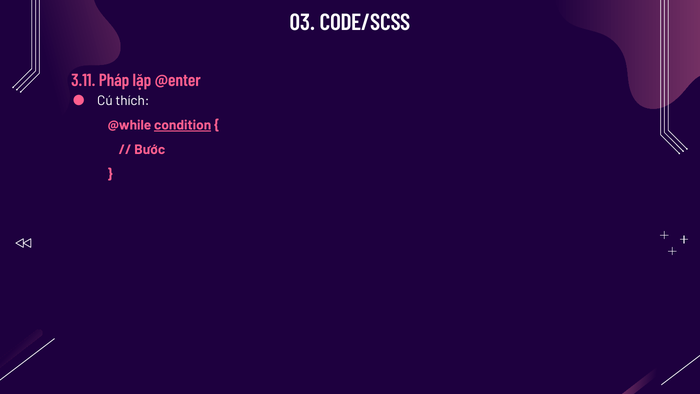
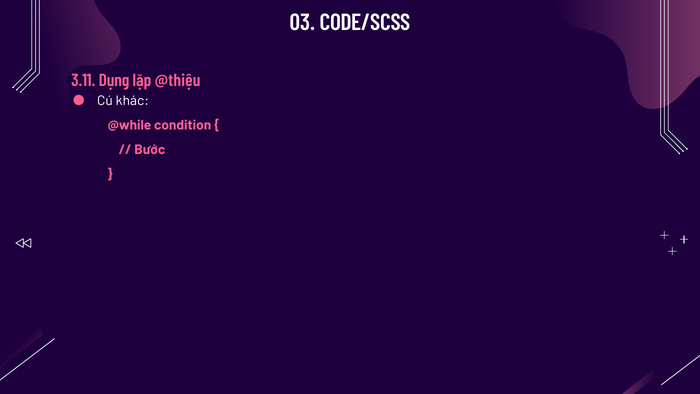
Pháp: Pháp -> Dụng (114, 81)
@enter: @enter -> @thiệu (178, 81)
thích: thích -> khác (132, 101)
condition underline: present -> none (183, 125)
